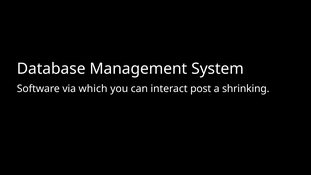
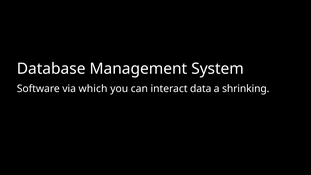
post: post -> data (201, 89)
